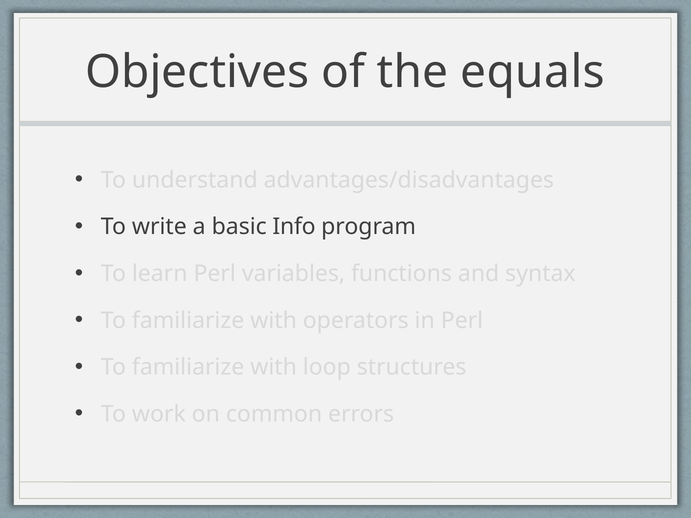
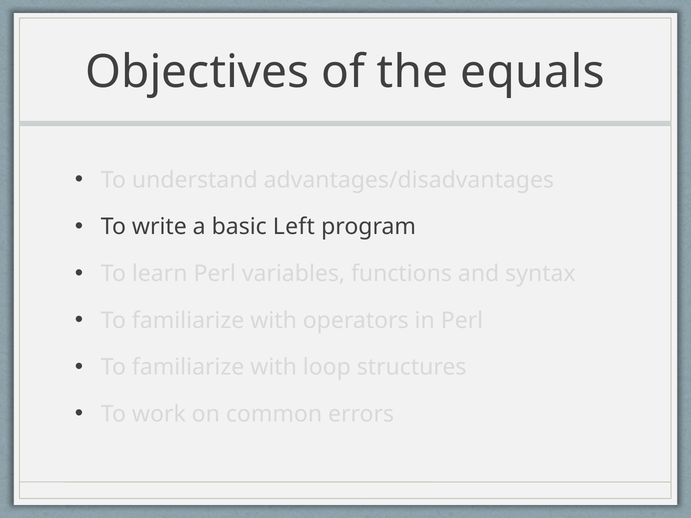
Info: Info -> Left (294, 227)
